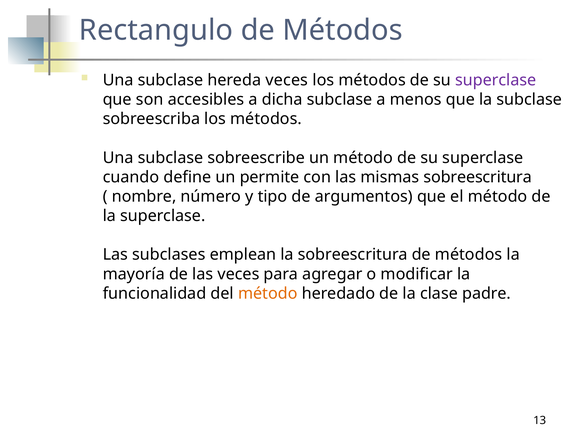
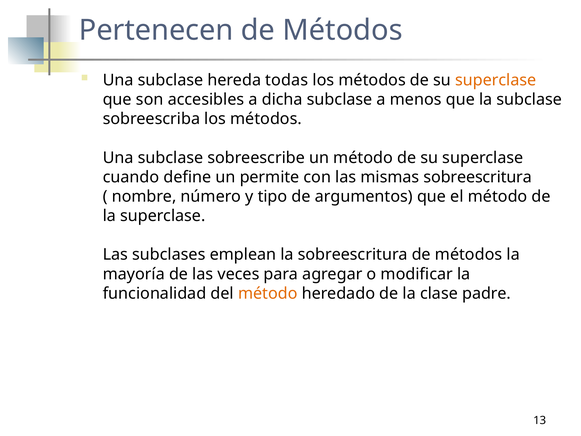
Rectangulo: Rectangulo -> Pertenecen (156, 30)
hereda veces: veces -> todas (287, 80)
superclase colour: purple -> orange (496, 80)
